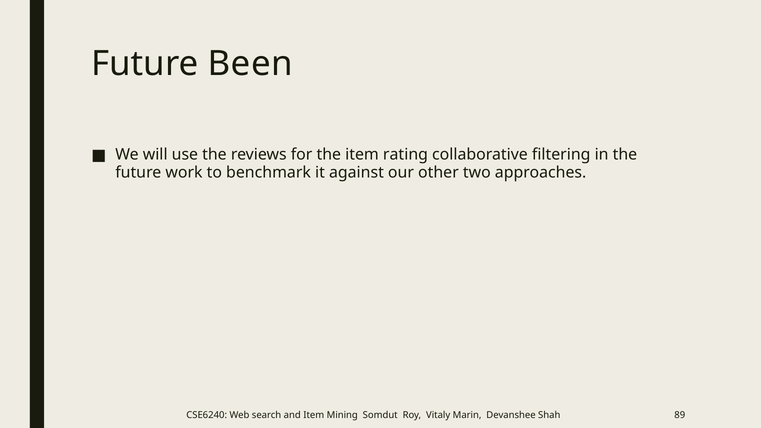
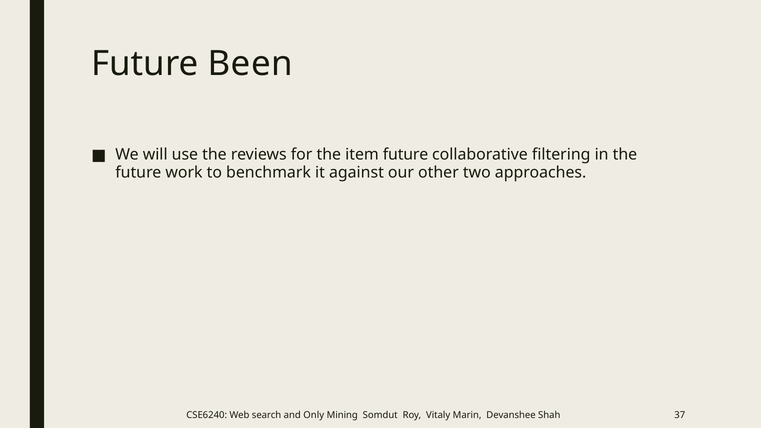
item rating: rating -> future (406, 155)
and Item: Item -> Only (314, 415)
89: 89 -> 37 (680, 415)
